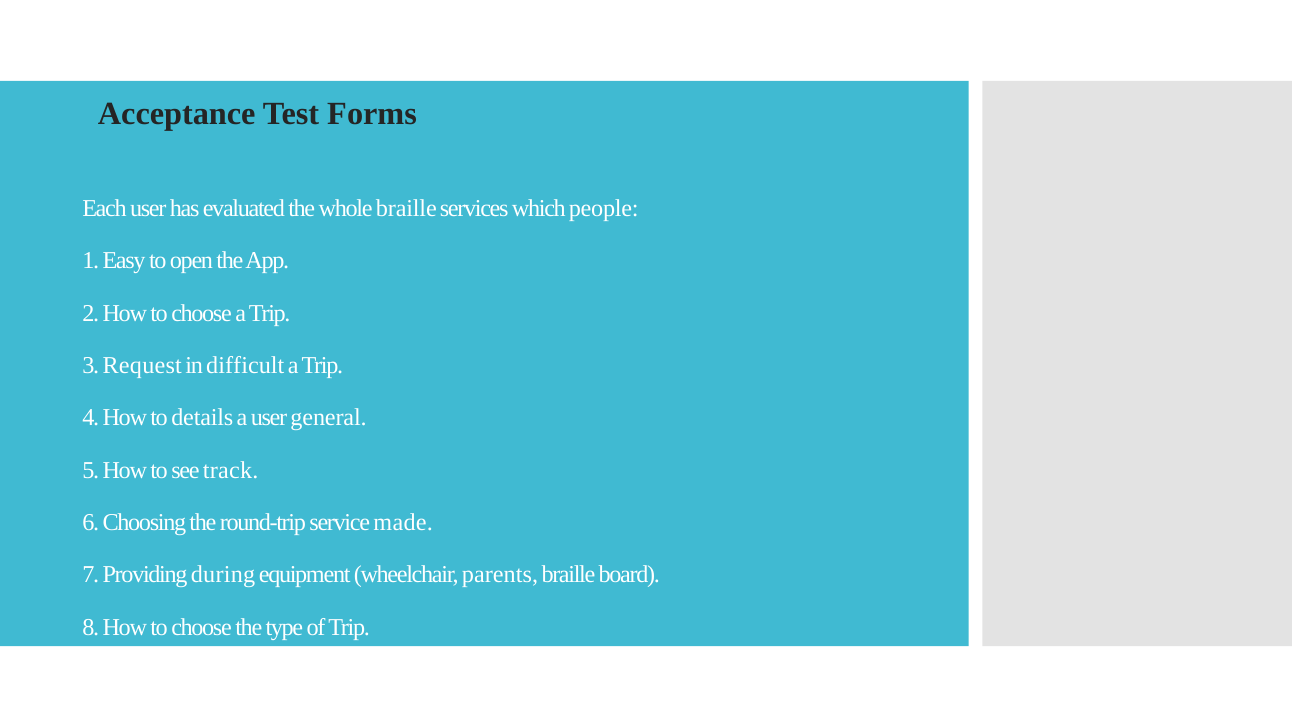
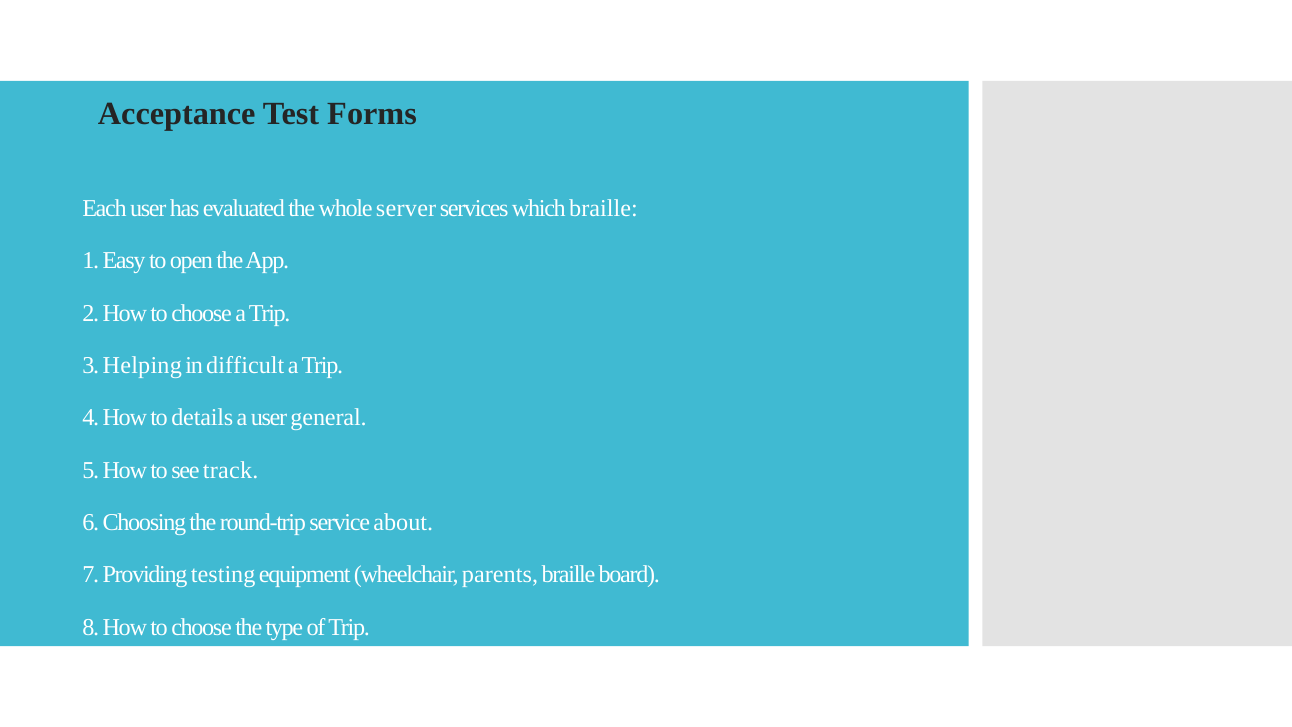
whole braille: braille -> server (406, 208)
which people: people -> braille (604, 208)
Request: Request -> Helping (142, 365)
made: made -> about (403, 522)
during: during -> testing (223, 575)
